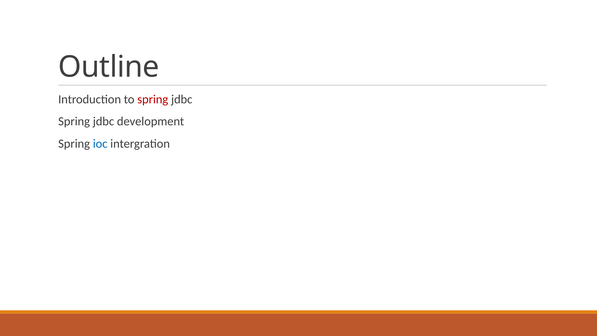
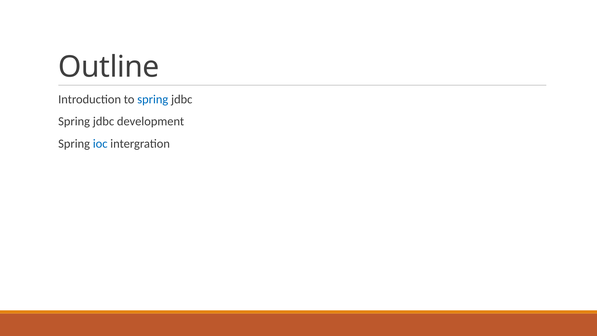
spring colour: red -> blue (153, 99)
